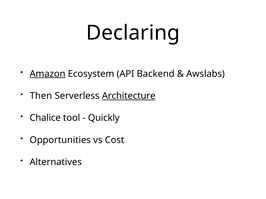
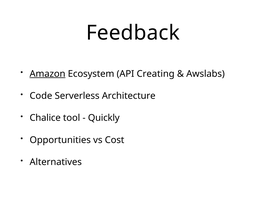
Declaring: Declaring -> Feedback (133, 33)
Backend: Backend -> Creating (156, 74)
Then: Then -> Code (41, 96)
Architecture underline: present -> none (129, 96)
